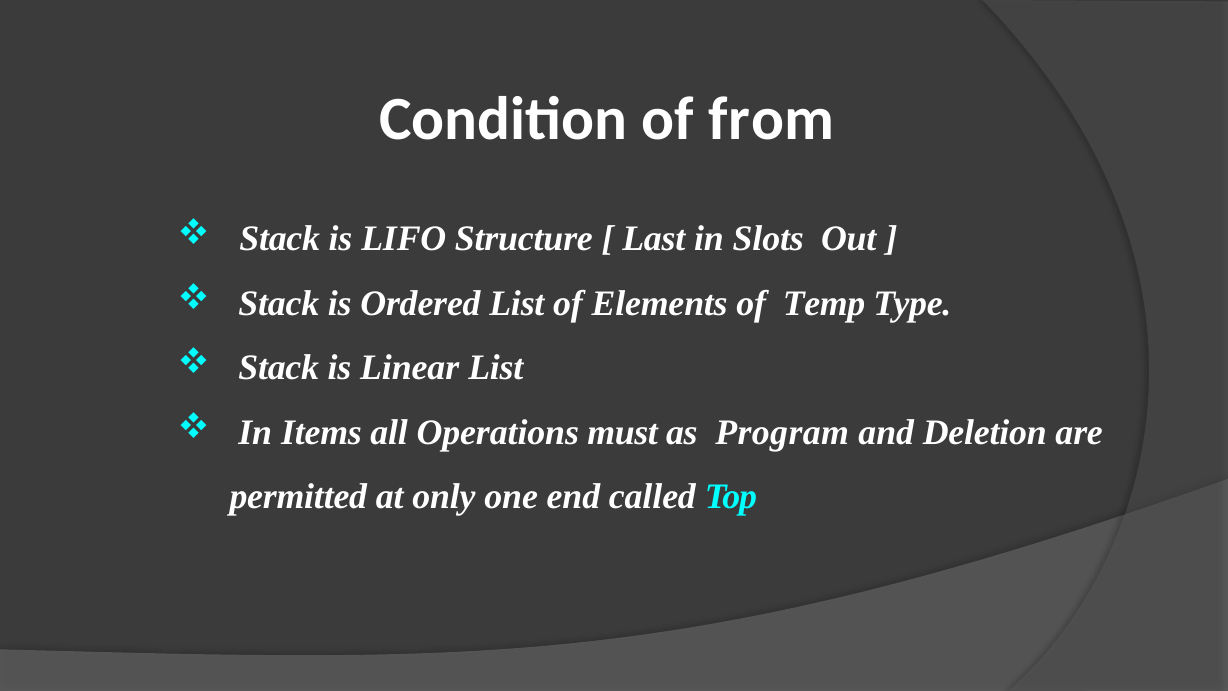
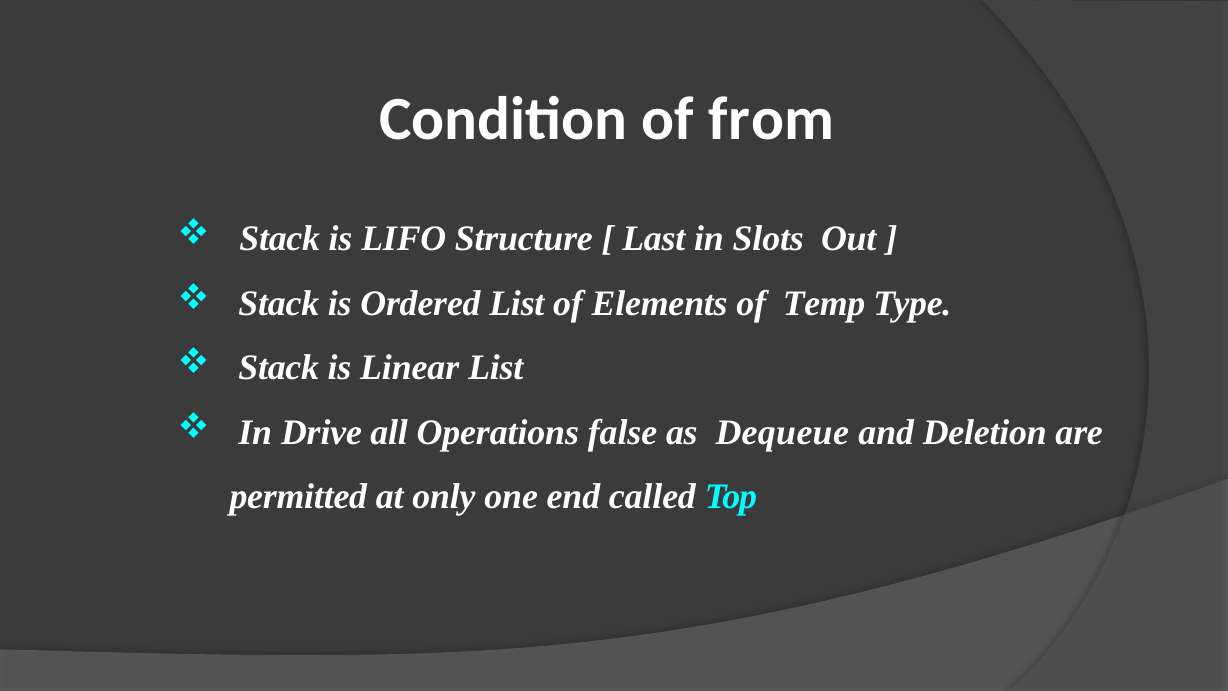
Items: Items -> Drive (321, 432)
must: must -> false (622, 432)
Program: Program -> Dequeue (782, 432)
